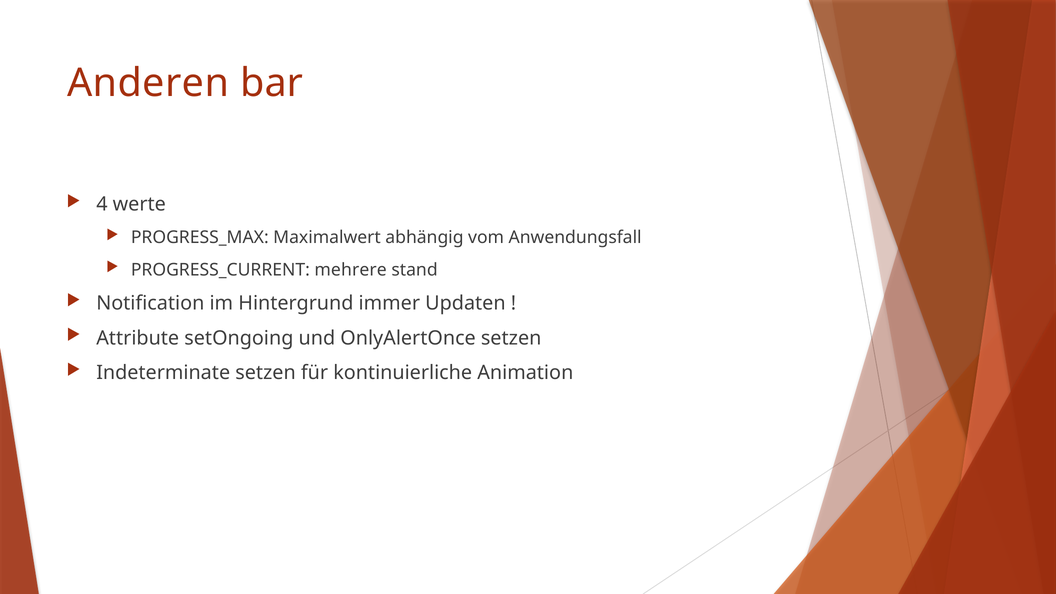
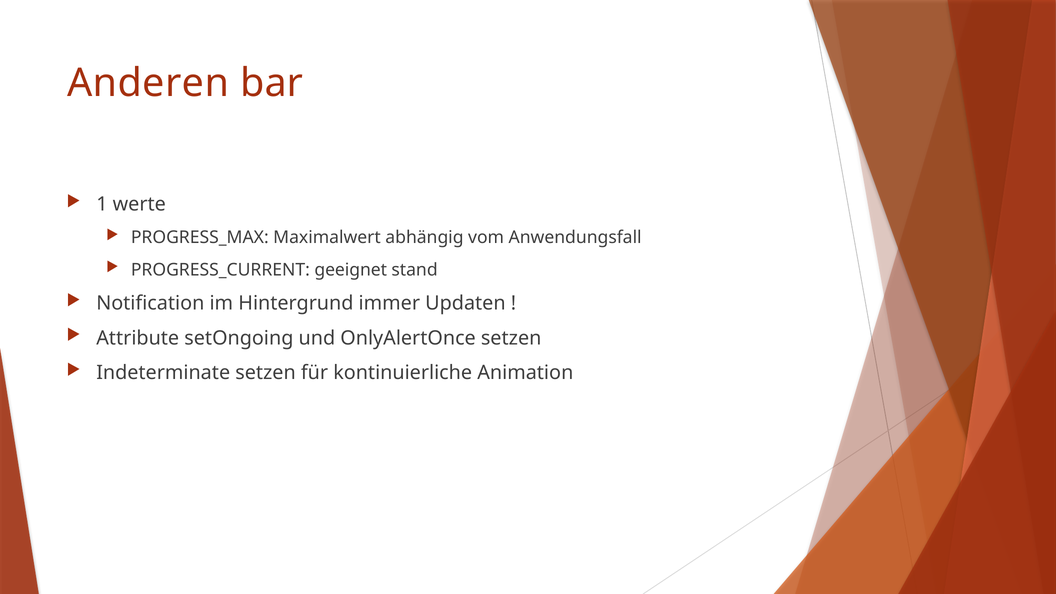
4: 4 -> 1 (102, 204)
mehrere: mehrere -> geeignet (351, 270)
